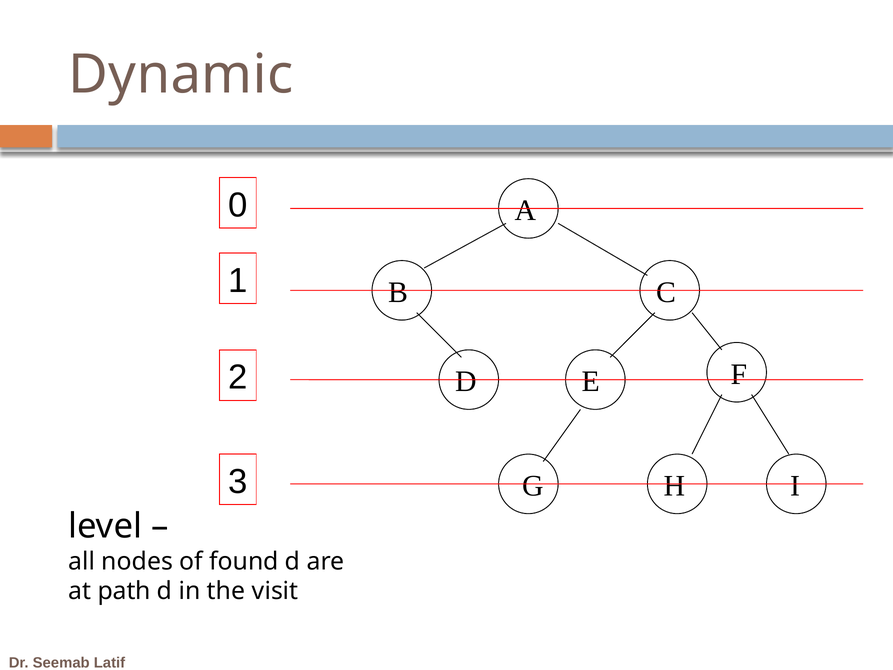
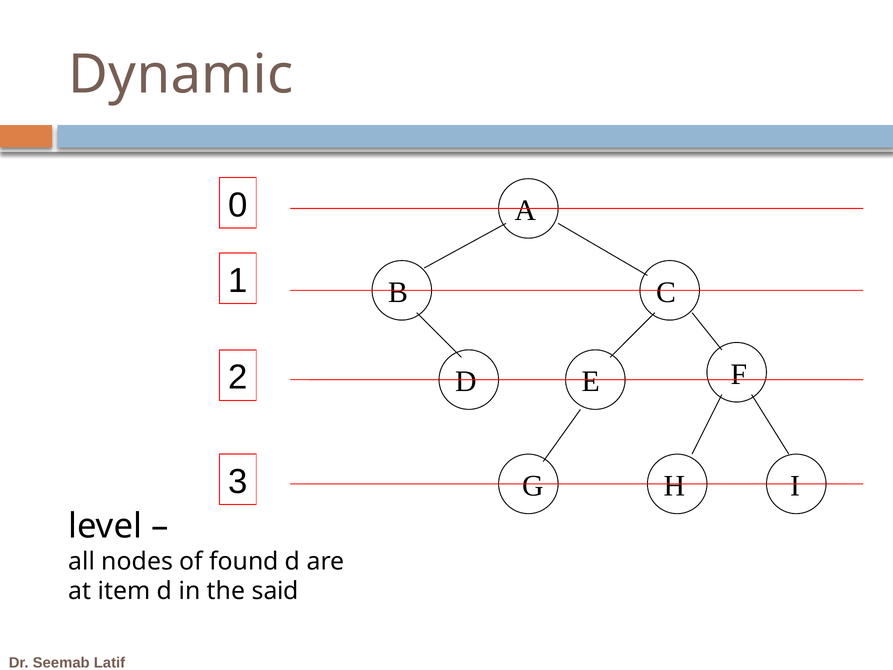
path: path -> item (124, 591)
visit: visit -> said (275, 591)
